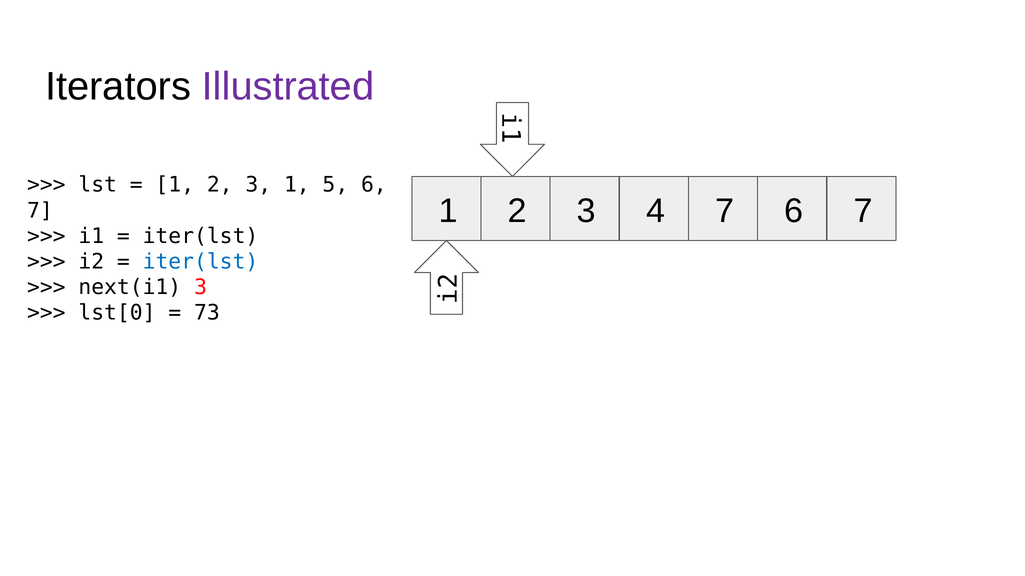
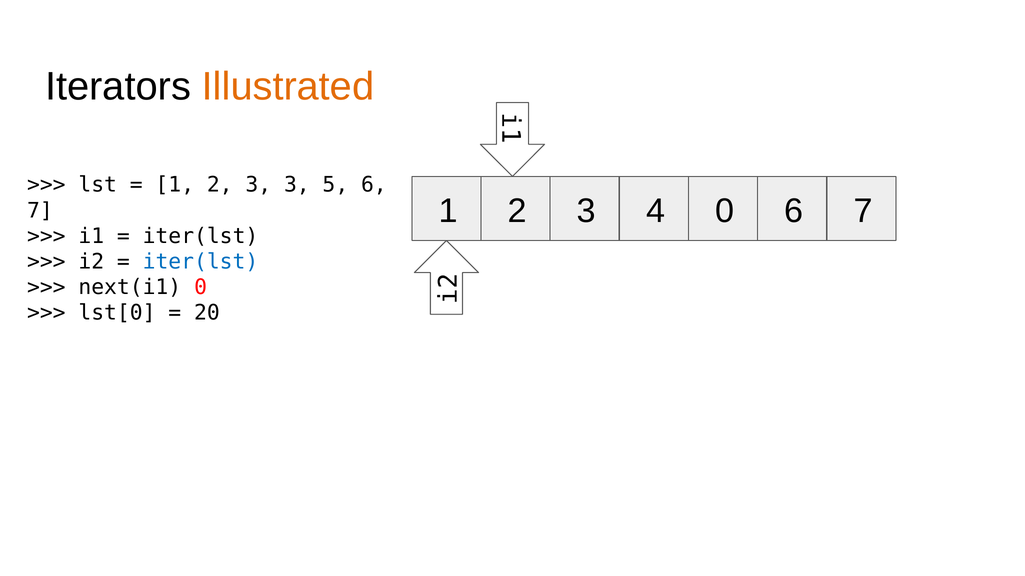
Illustrated colour: purple -> orange (288, 87)
3 1: 1 -> 3 (297, 185)
4 7: 7 -> 0 (725, 211)
next(i1 3: 3 -> 0 (201, 288)
73: 73 -> 20 (207, 313)
